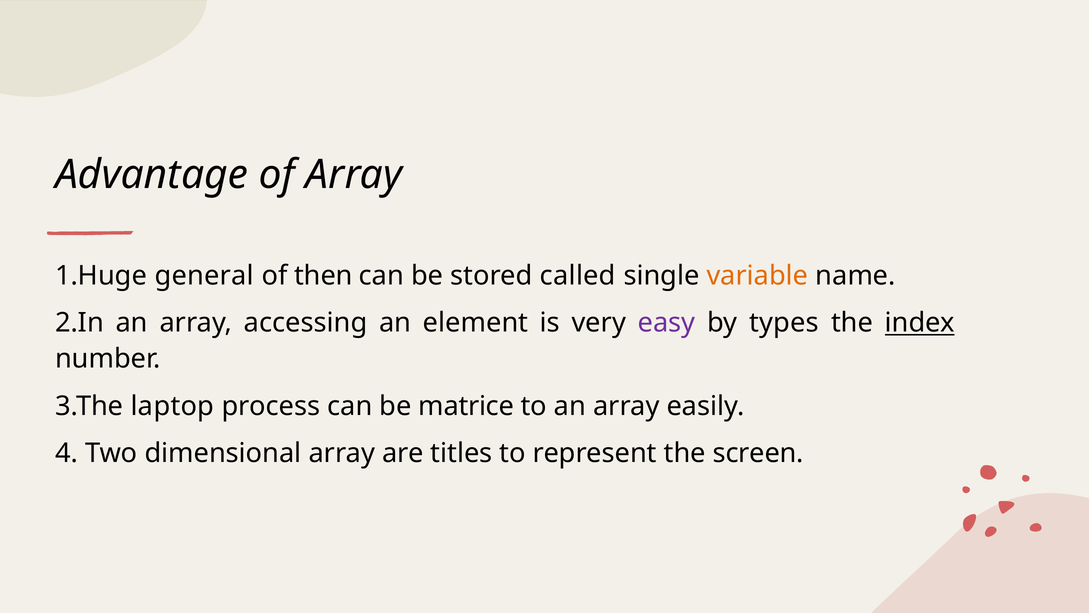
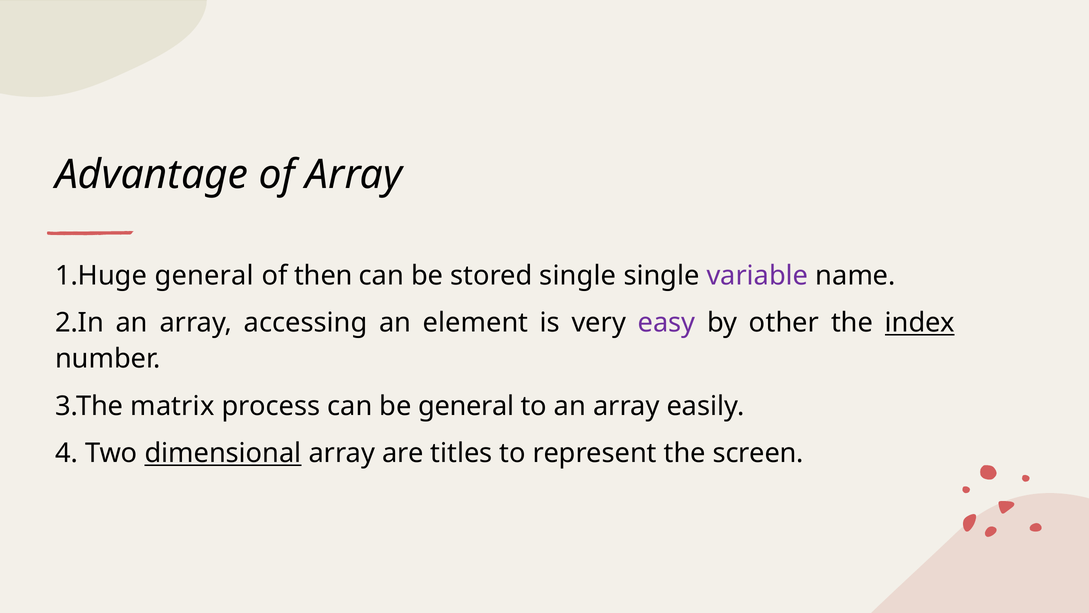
stored called: called -> single (578, 275)
variable colour: orange -> purple (757, 275)
types: types -> other (784, 323)
laptop: laptop -> matrix (172, 406)
be matrice: matrice -> general (466, 406)
dimensional underline: none -> present (223, 453)
